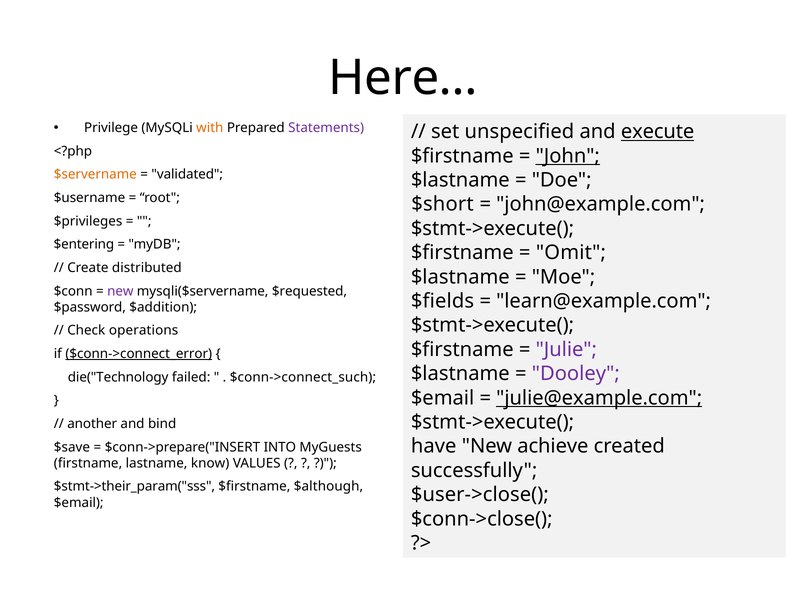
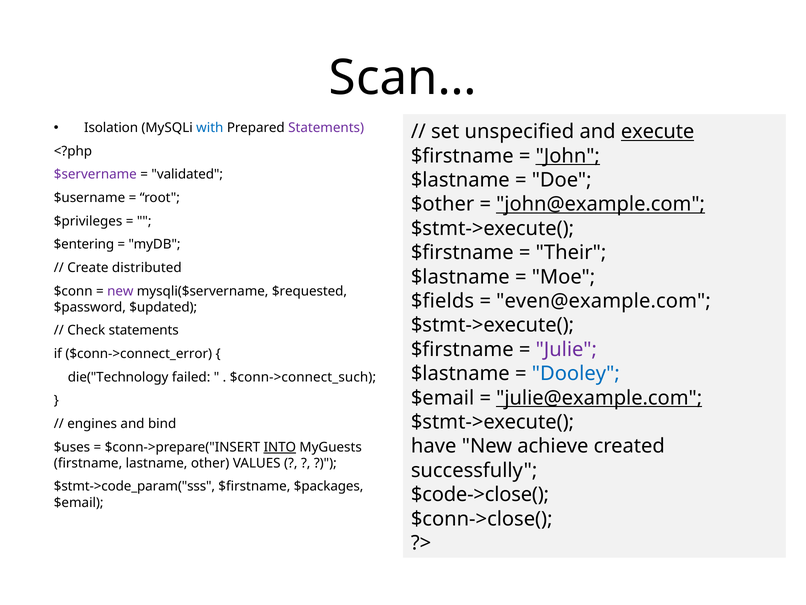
Here…: Here… -> Scan… (403, 78)
Privilege: Privilege -> Isolation (111, 128)
with colour: orange -> blue (210, 128)
$servername colour: orange -> purple (95, 174)
$short: $short -> $other (443, 204)
john@example.com underline: none -> present (601, 204)
Omit: Omit -> Their (571, 253)
learn@example.com: learn@example.com -> even@example.com (604, 301)
$addition: $addition -> $updated (163, 307)
Check operations: operations -> statements (144, 330)
$conn->connect_error underline: present -> none (139, 354)
Dooley colour: purple -> blue (576, 373)
another: another -> engines (92, 423)
$save: $save -> $uses (72, 447)
INTO underline: none -> present (280, 447)
know: know -> other (210, 463)
$stmt->their_param("sss: $stmt->their_param("sss -> $stmt->code_param("sss (134, 486)
$although: $although -> $packages (329, 486)
$user->close(: $user->close( -> $code->close( (480, 494)
